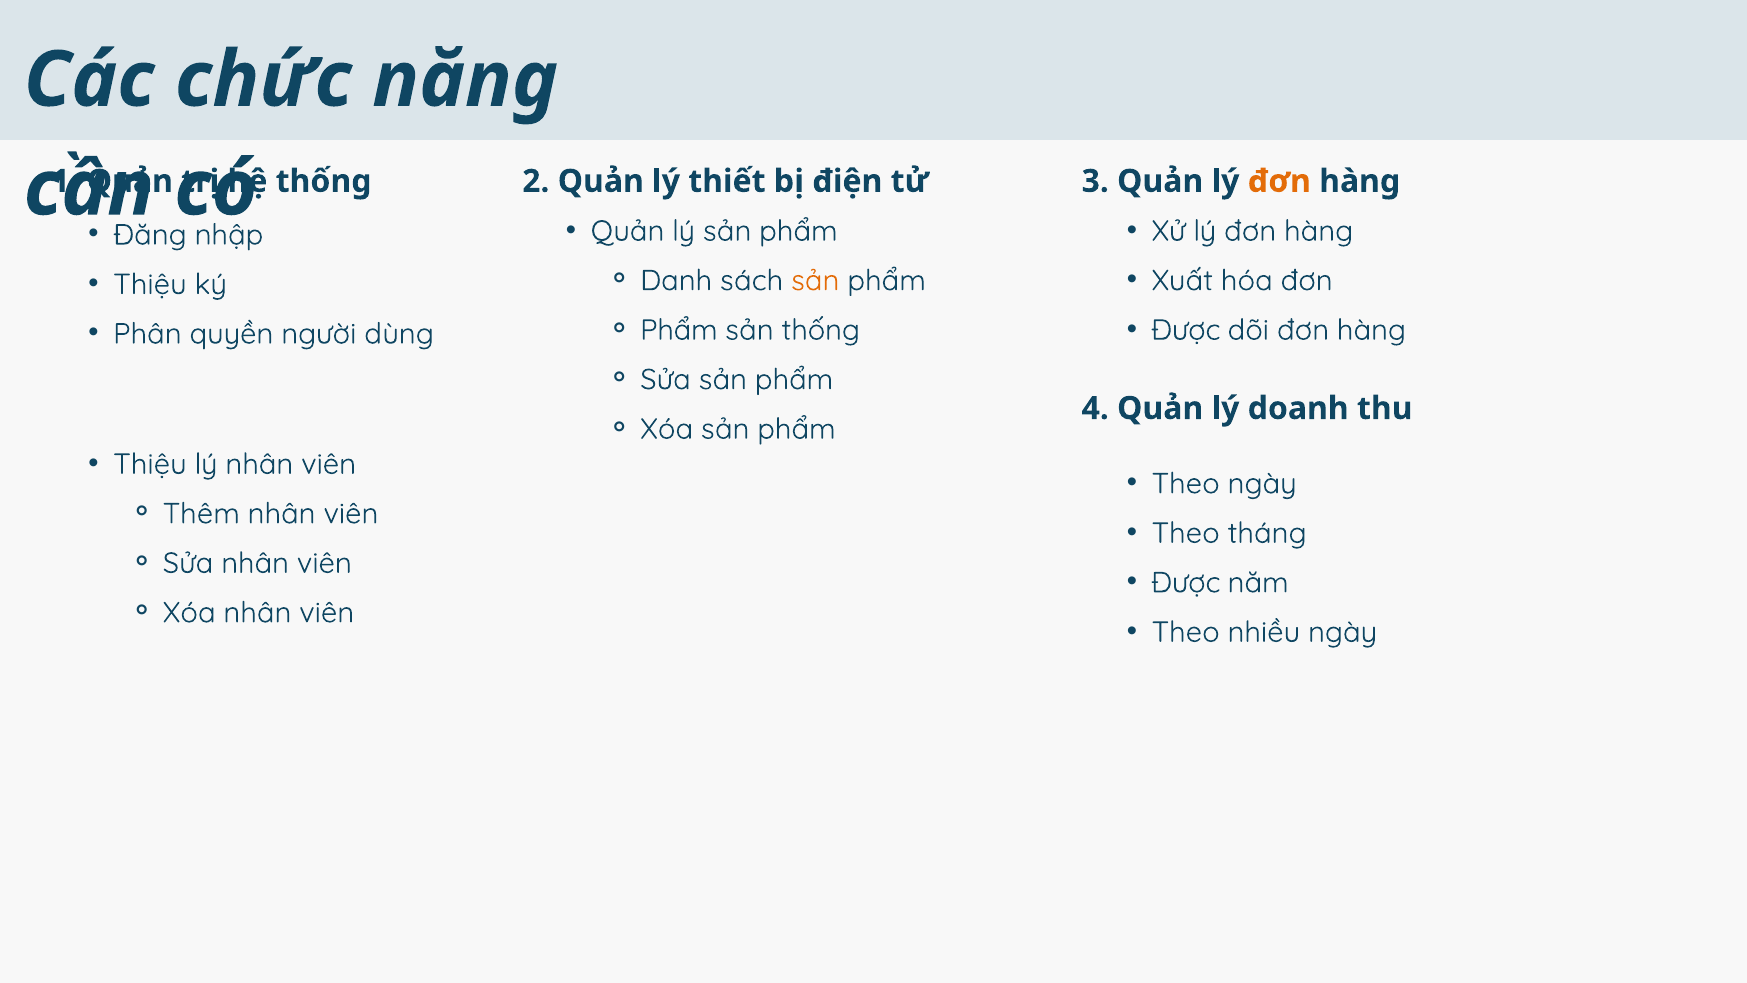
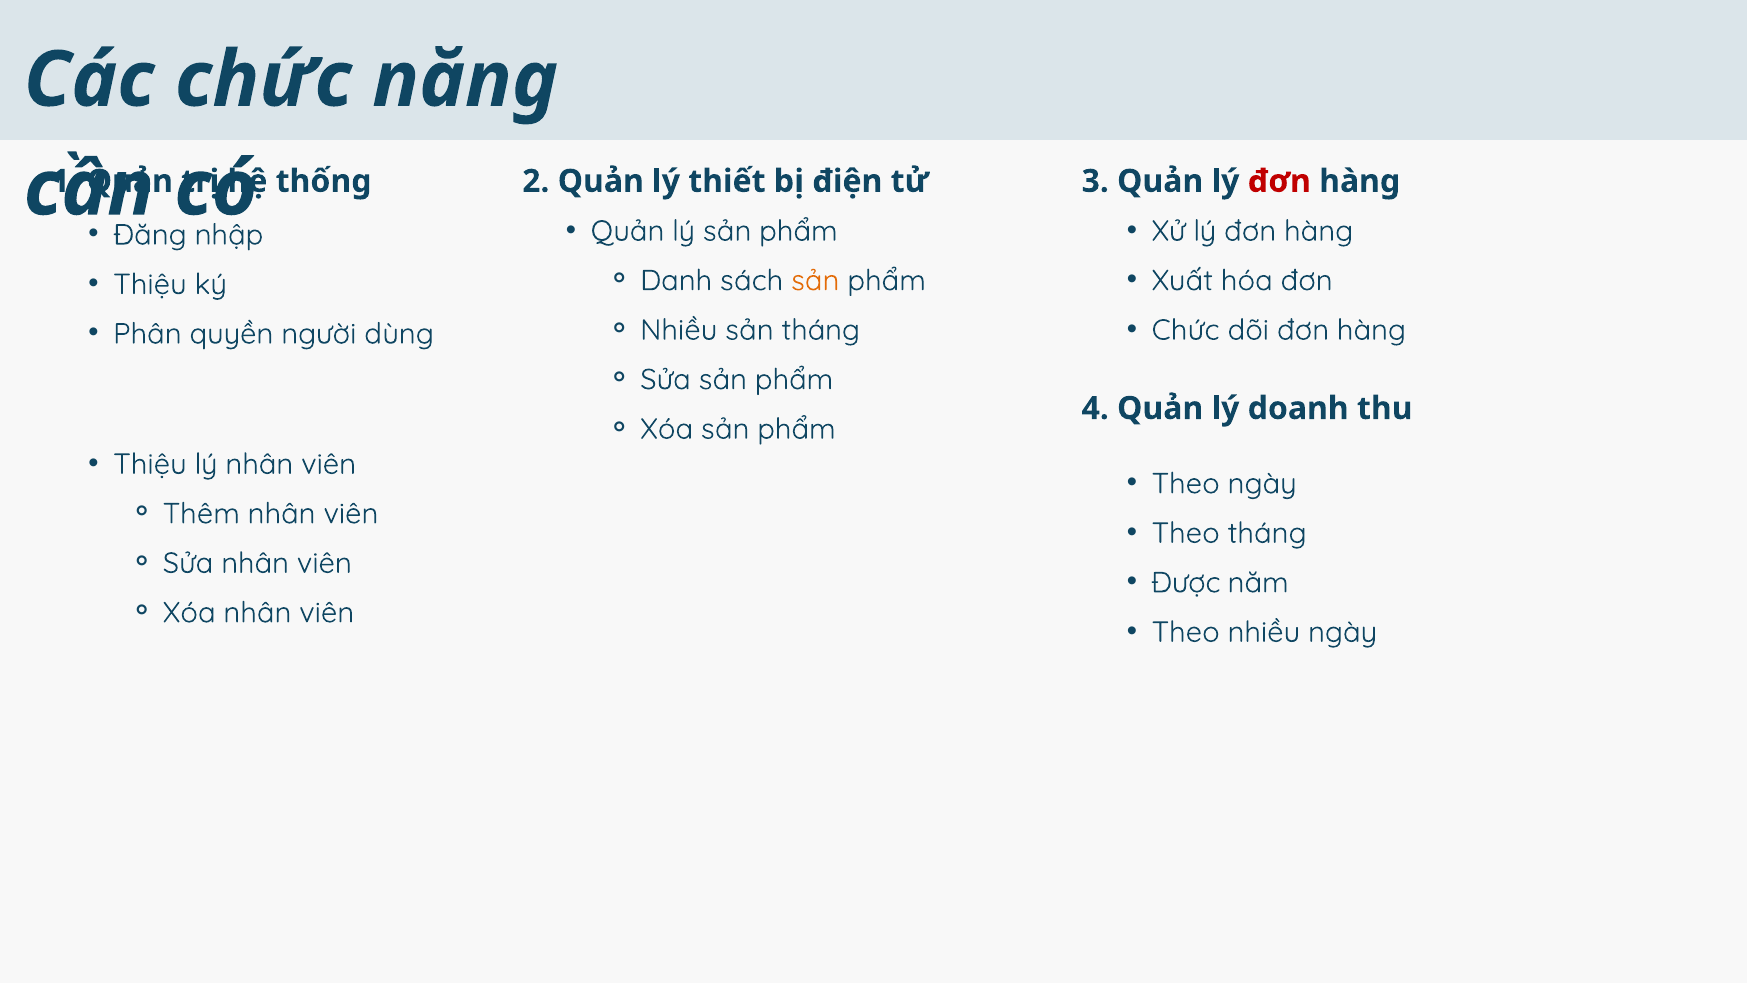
đơn colour: orange -> red (1279, 181)
Được: Được -> Chức (1186, 330)
Phẩm: Phẩm -> Nhiều (679, 330)
sản thống: thống -> tháng (821, 330)
